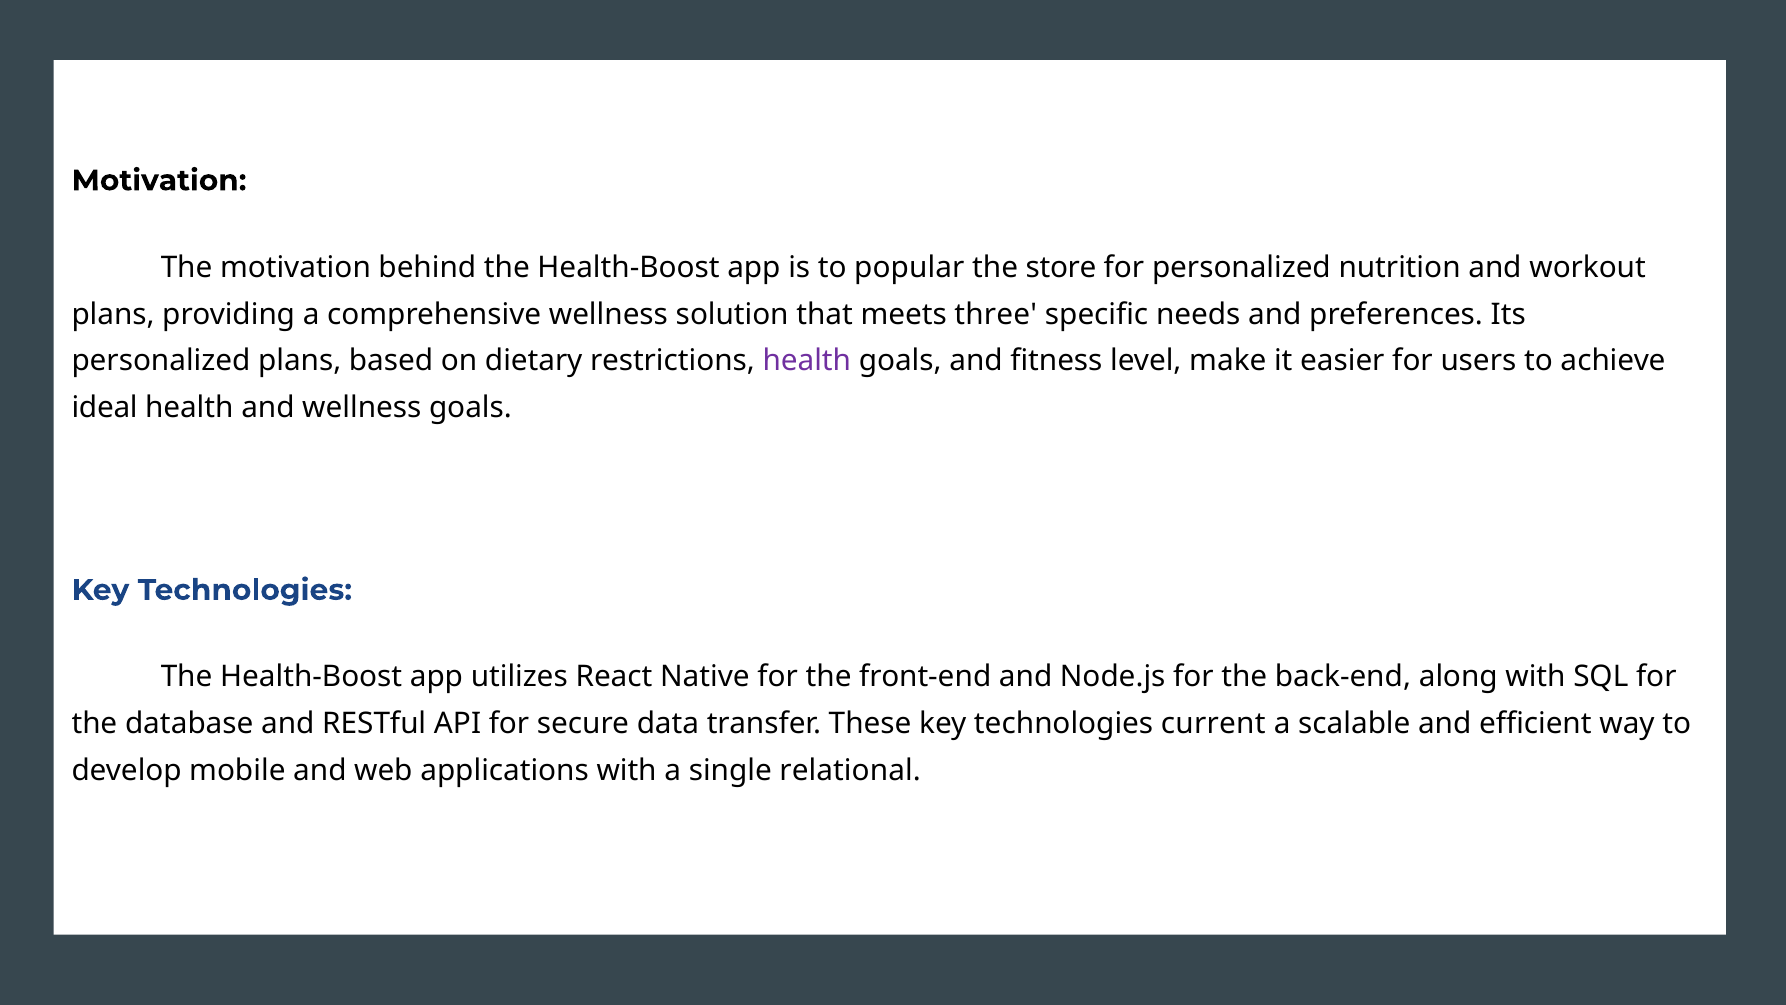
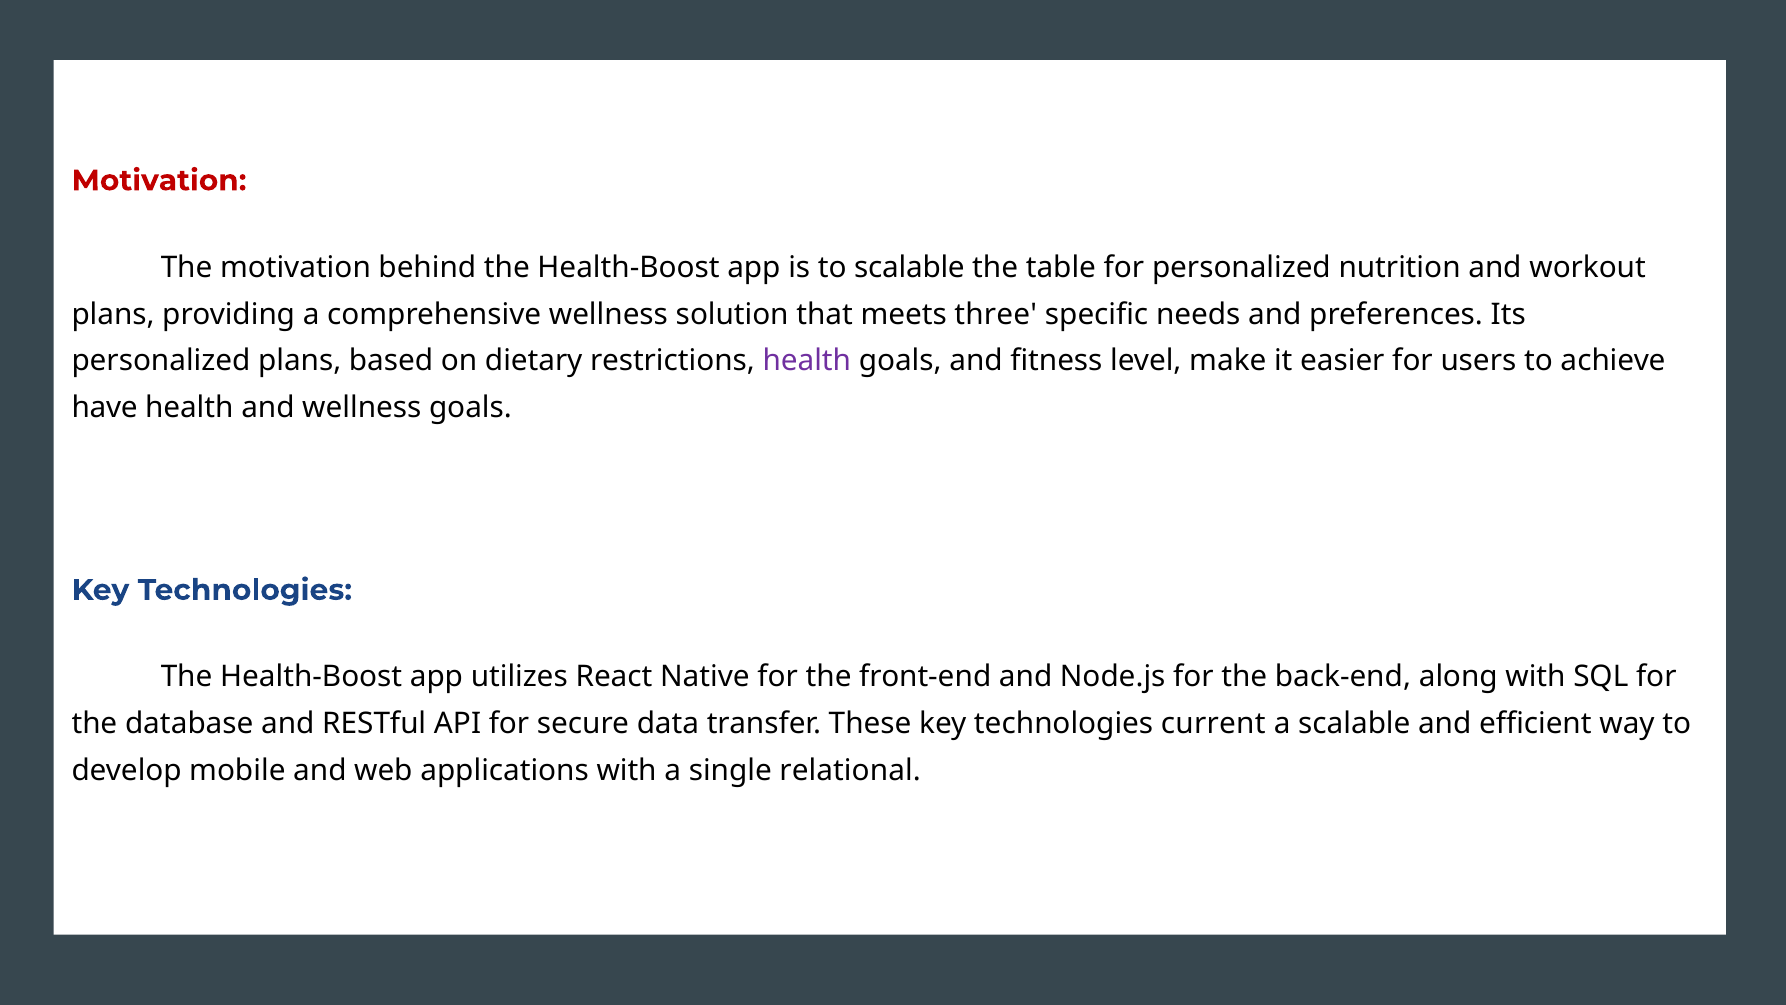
Motivation colour: black -> red (159, 180)
to popular: popular -> scalable (909, 268)
store: store -> table (1061, 268)
ideal: ideal -> have (105, 407)
